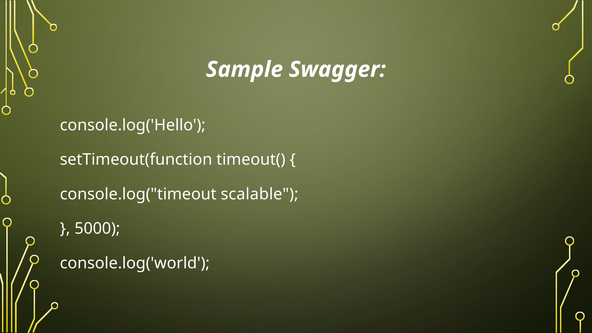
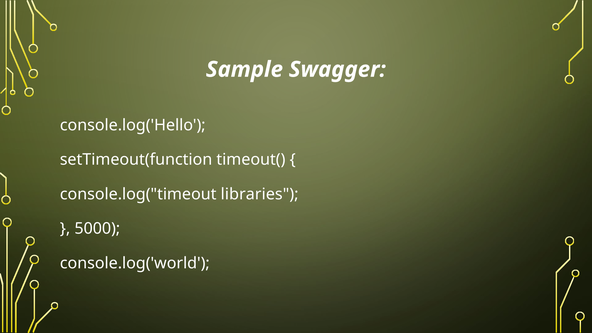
scalable: scalable -> libraries (260, 194)
